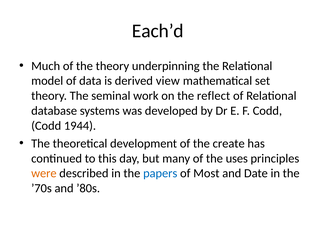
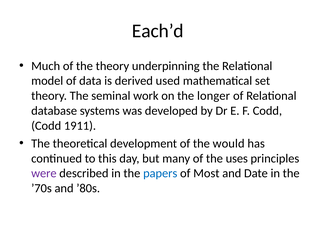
view: view -> used (168, 81)
reflect: reflect -> longer (214, 96)
1944: 1944 -> 1911 (80, 126)
create: create -> would (229, 143)
were colour: orange -> purple (44, 173)
